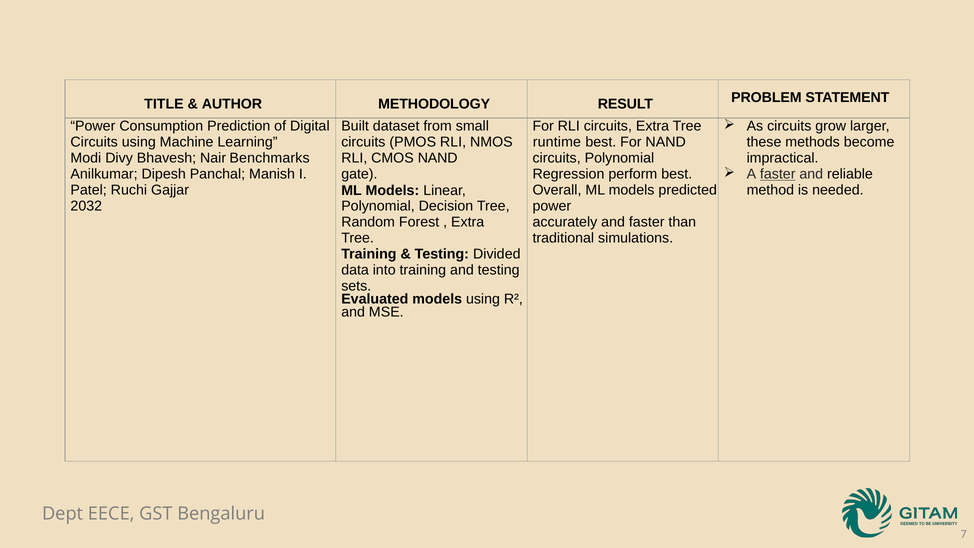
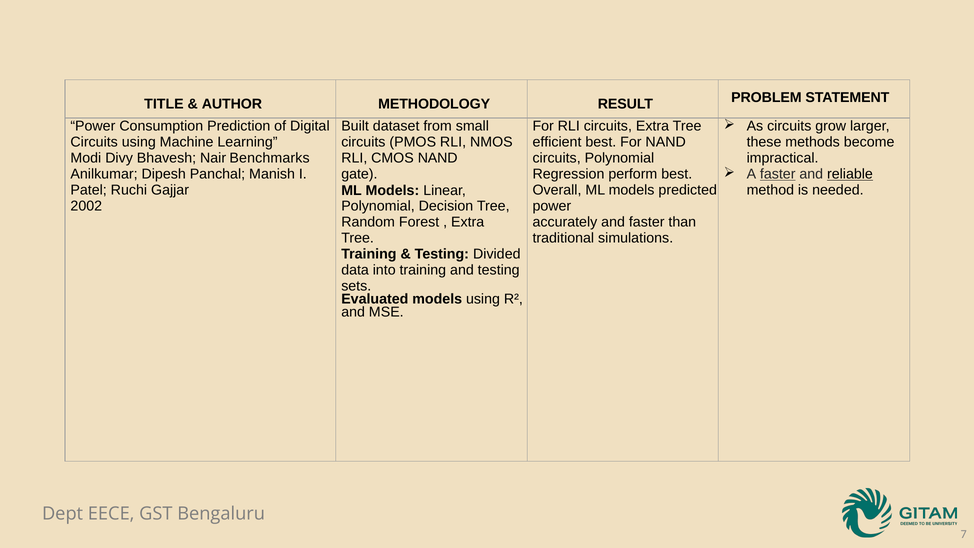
runtime: runtime -> efficient (557, 142)
reliable underline: none -> present (850, 174)
2032: 2032 -> 2002 (86, 206)
